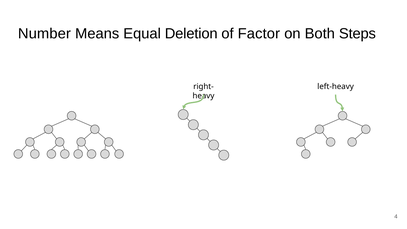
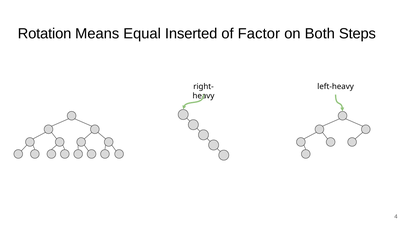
Number: Number -> Rotation (45, 34)
Deletion: Deletion -> Inserted (191, 34)
